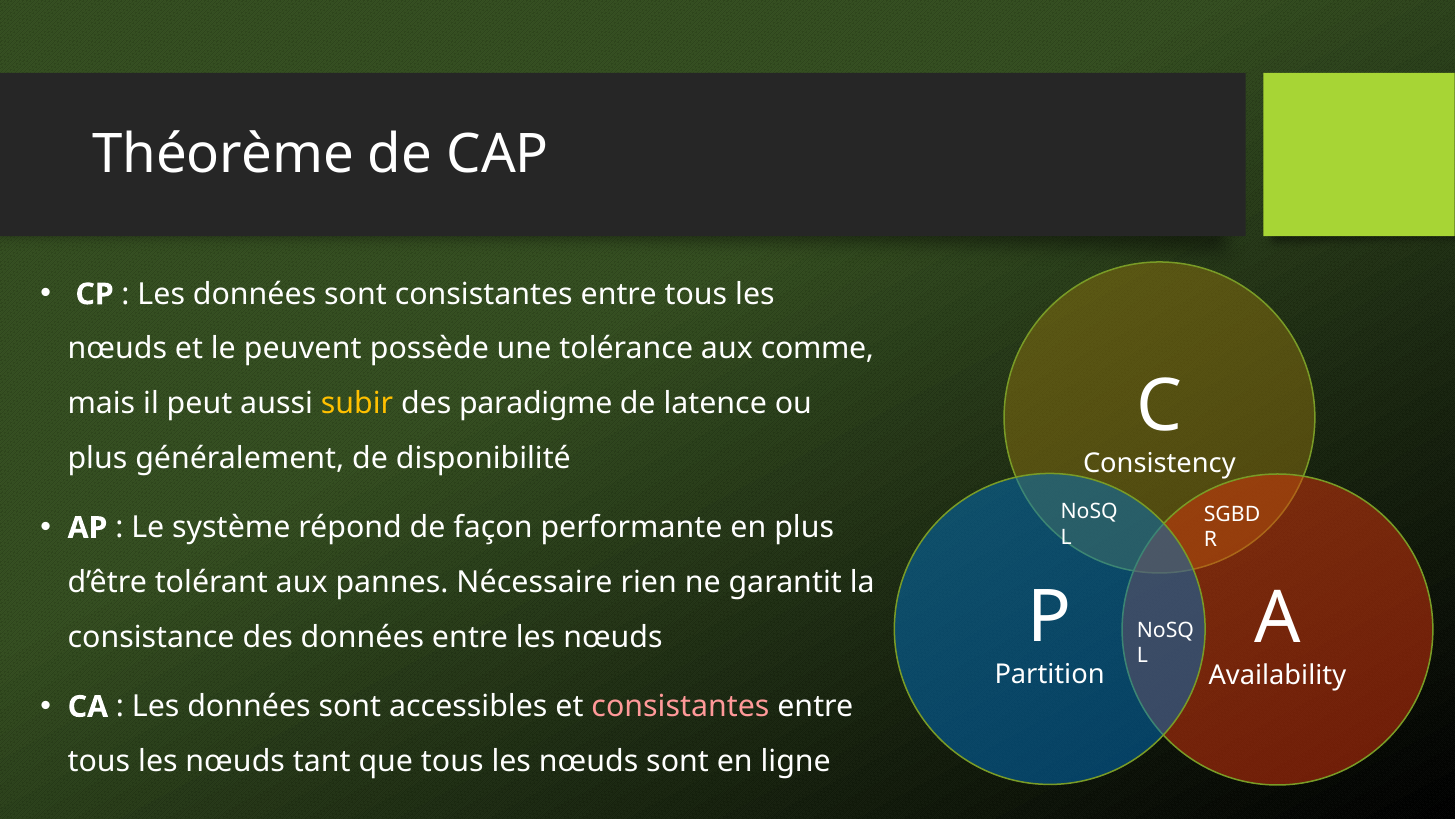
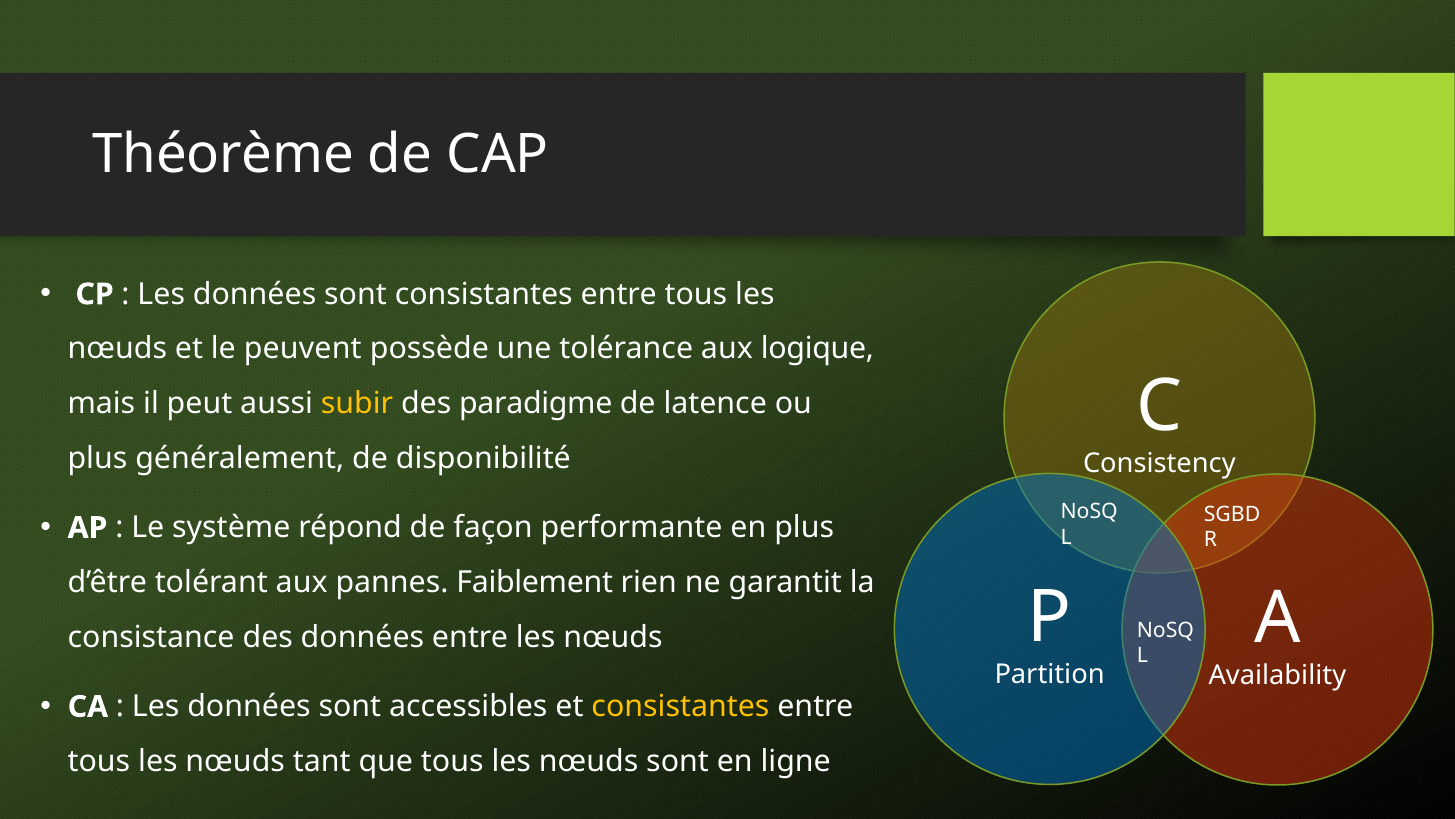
comme: comme -> logique (817, 349)
Nécessaire: Nécessaire -> Faiblement (535, 582)
consistantes colour: pink -> yellow (680, 706)
